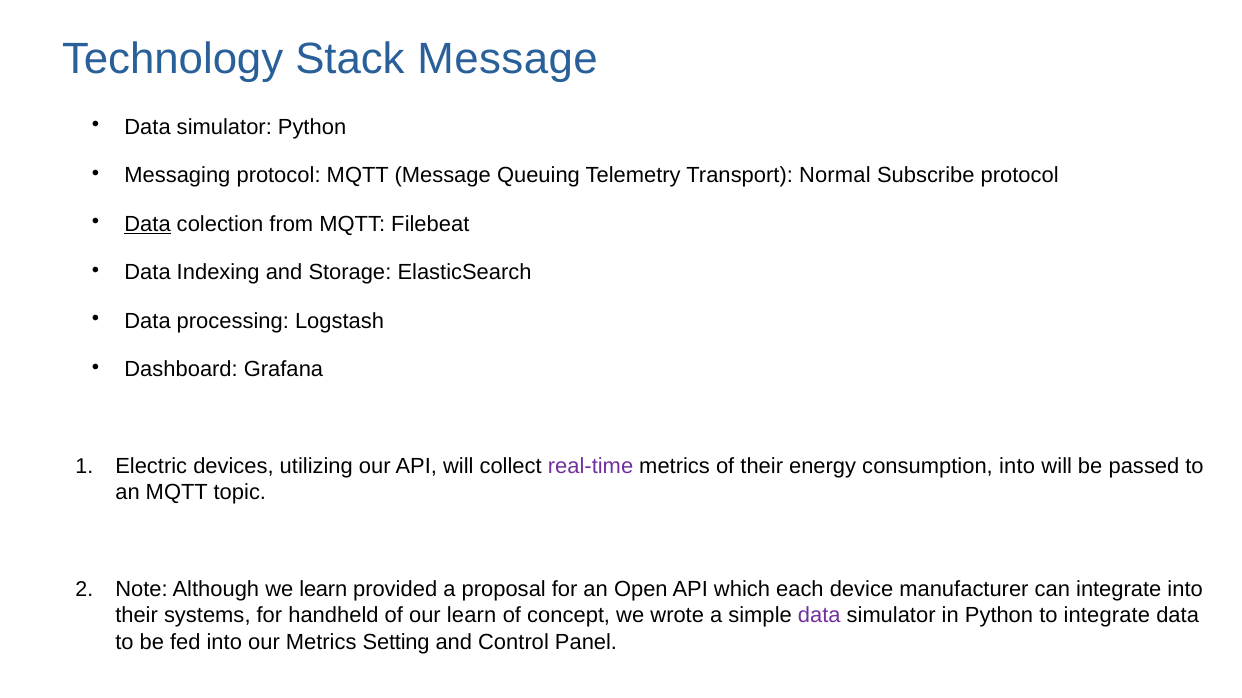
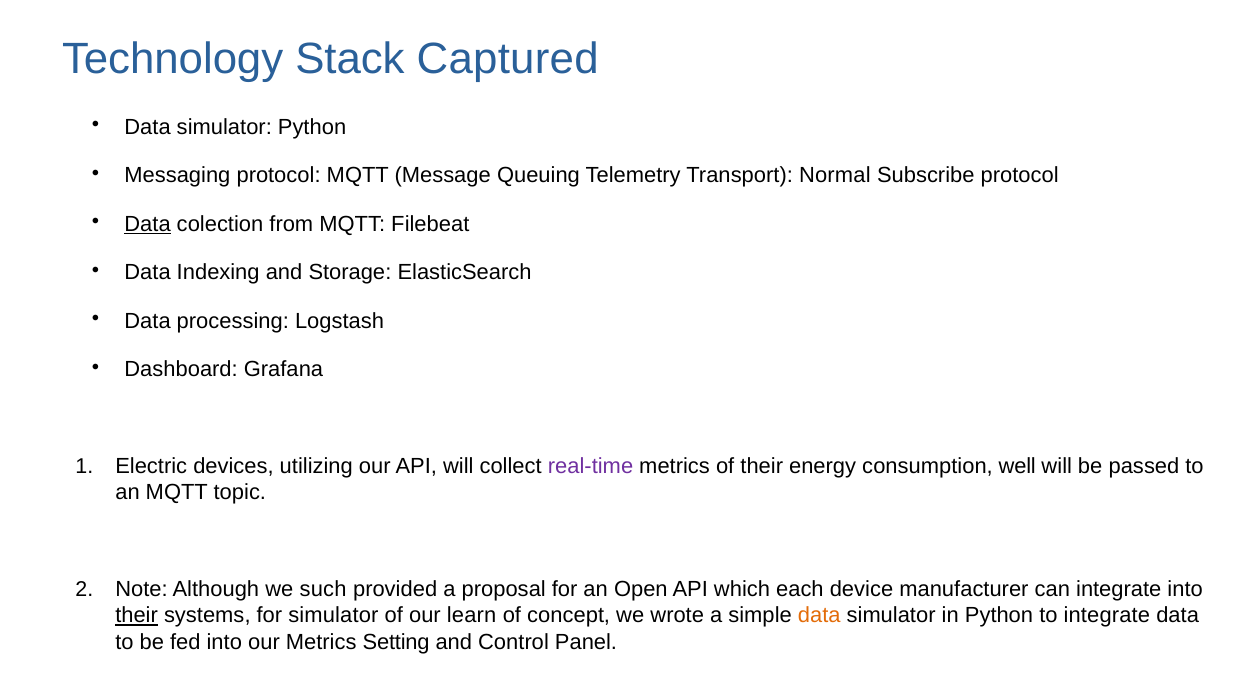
Stack Message: Message -> Captured (508, 59)
consumption into: into -> well (1017, 467)
we learn: learn -> such (323, 590)
their underline: none -> present (137, 616)
for handheld: handheld -> simulator (333, 616)
data colour: purple -> orange (819, 616)
